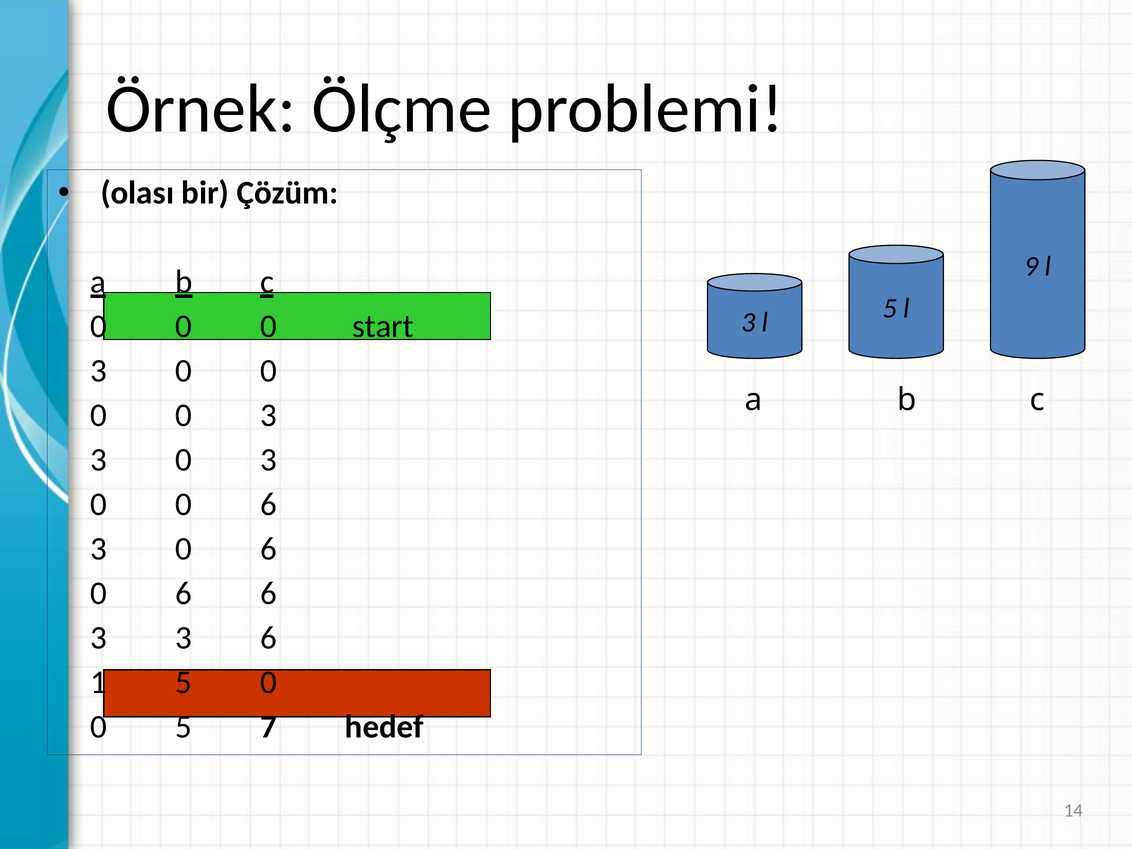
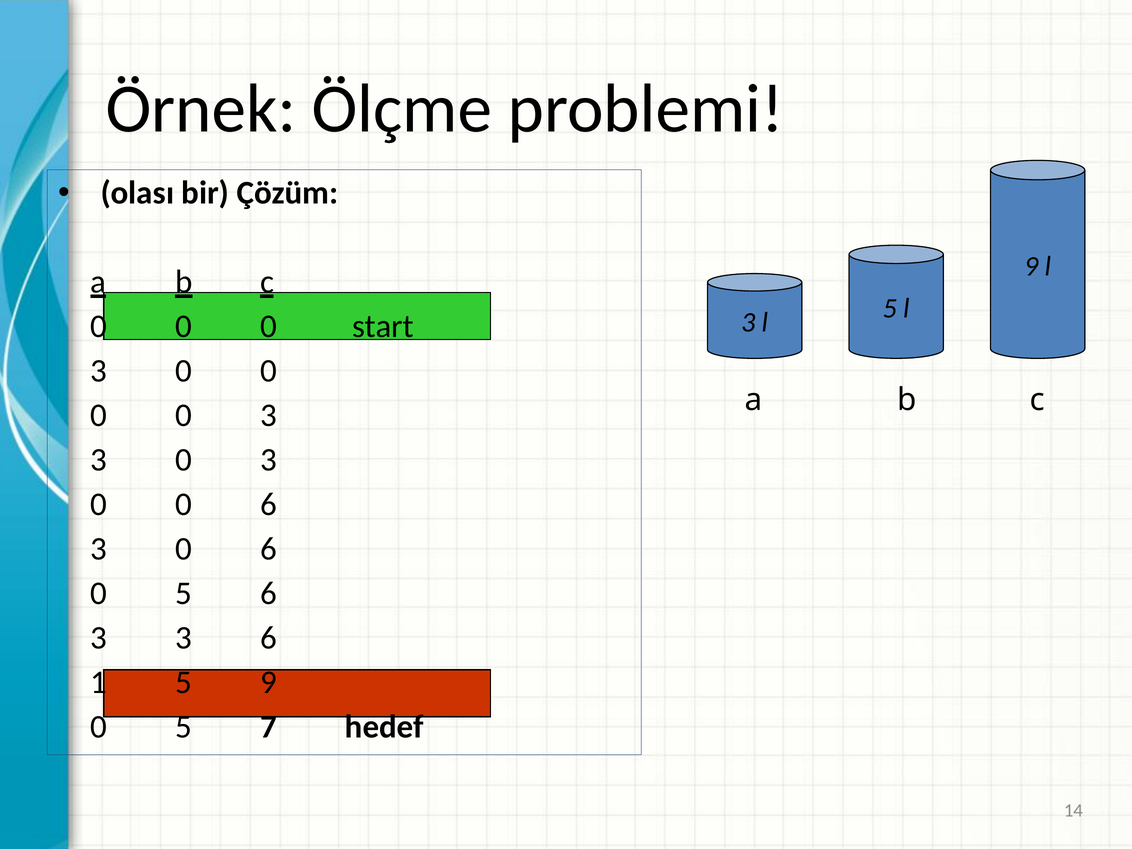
6: 6 -> 5 (184, 593)
5 0: 0 -> 9 (268, 682)
